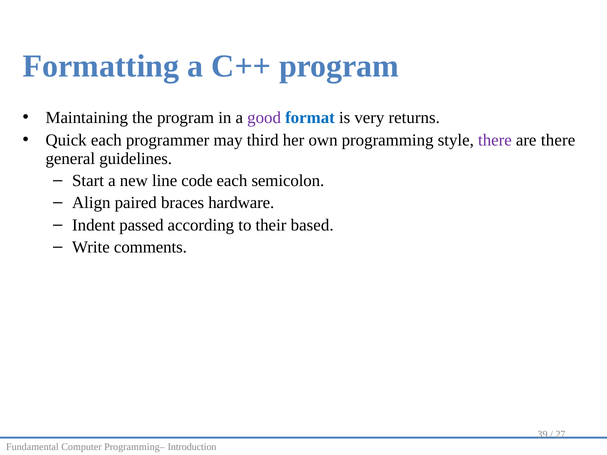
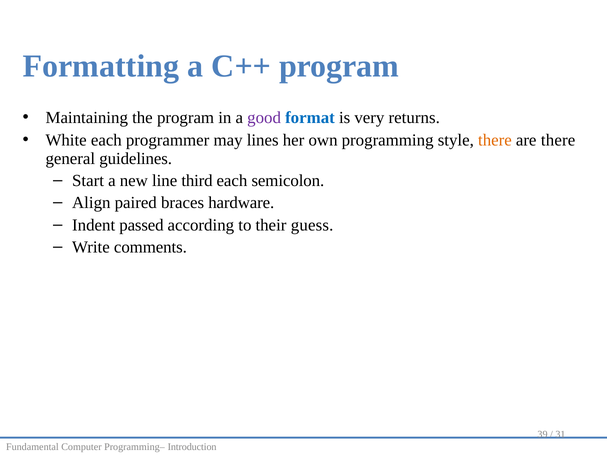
Quick: Quick -> White (66, 140)
third: third -> lines (263, 140)
there colour: purple -> orange (495, 140)
code: code -> third (197, 181)
based: based -> guess (312, 225)
27: 27 -> 31 (560, 435)
